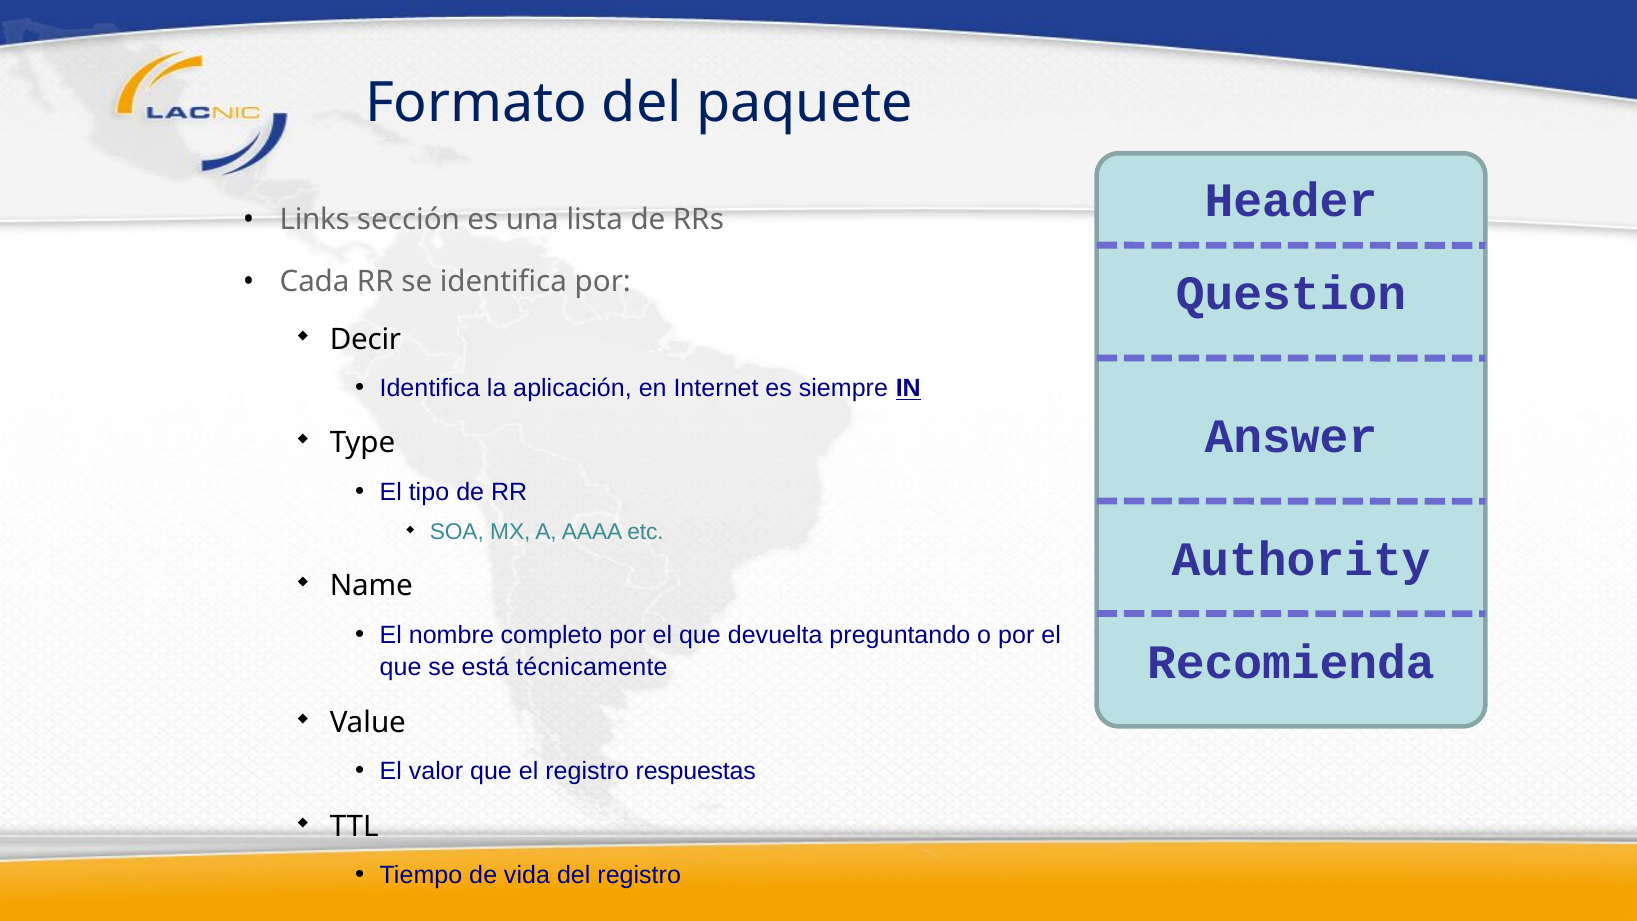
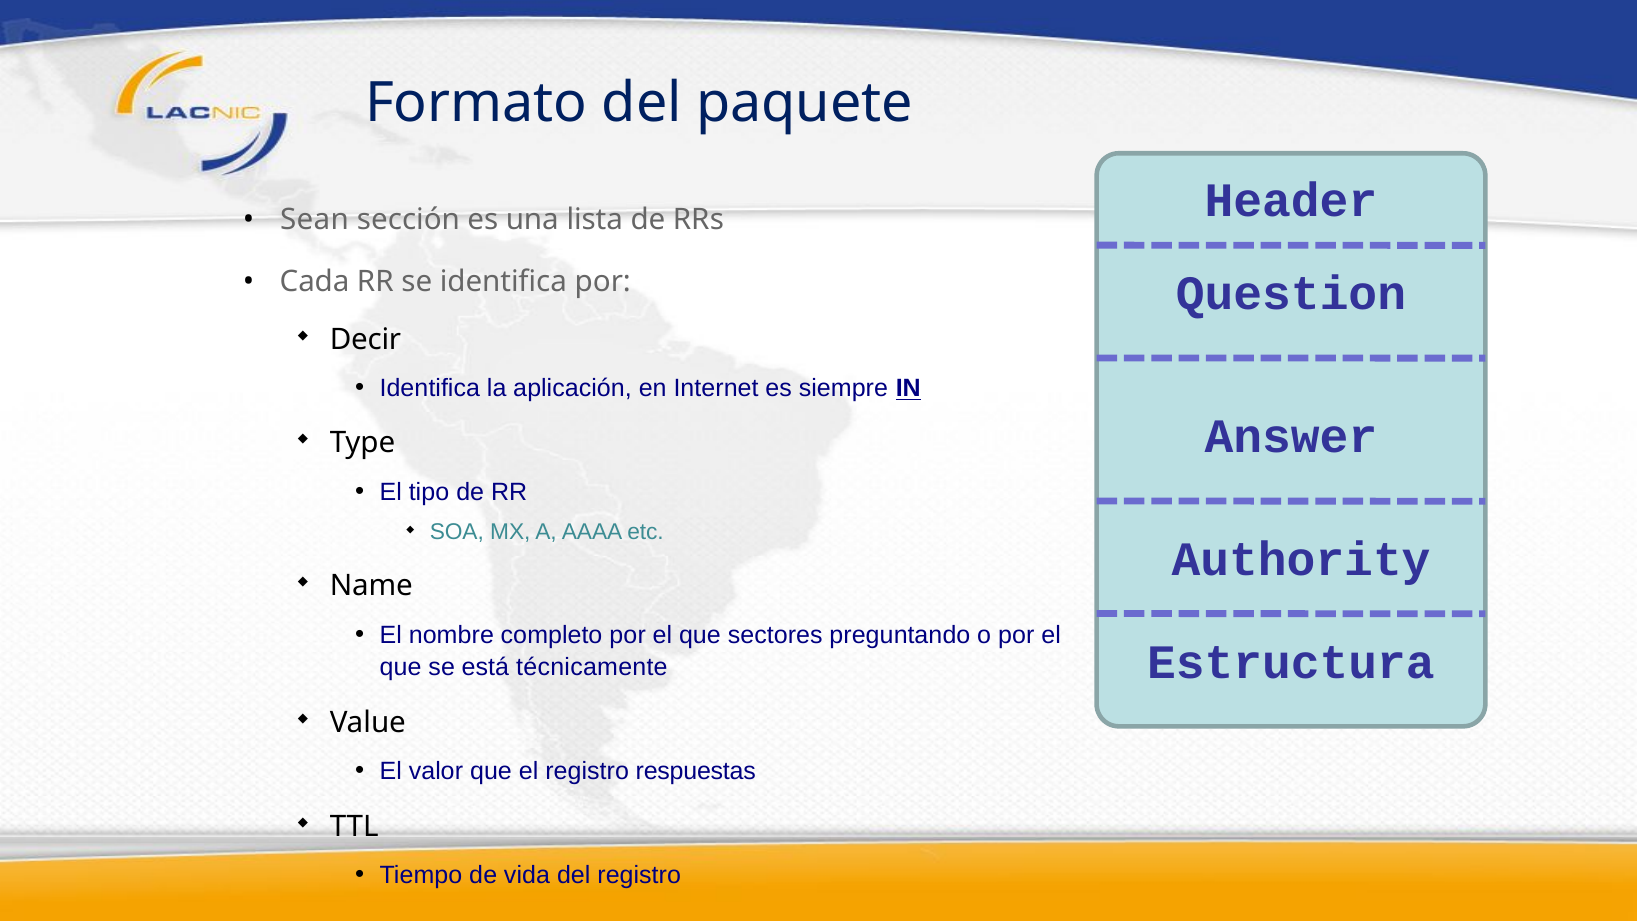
Links: Links -> Sean (314, 220)
devuelta: devuelta -> sectores (775, 635)
Recomienda: Recomienda -> Estructura (1291, 662)
